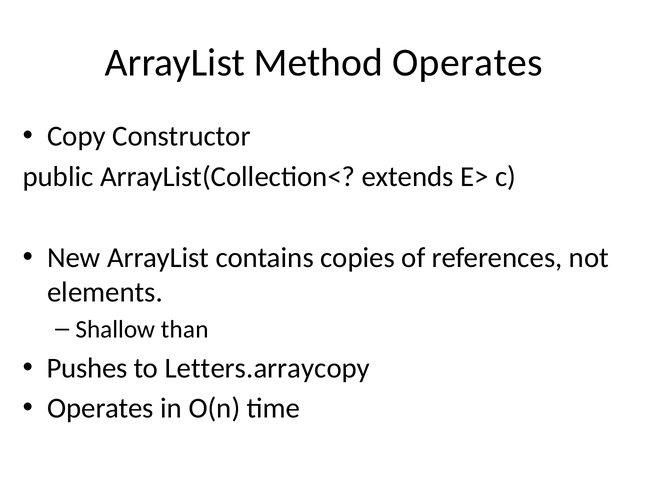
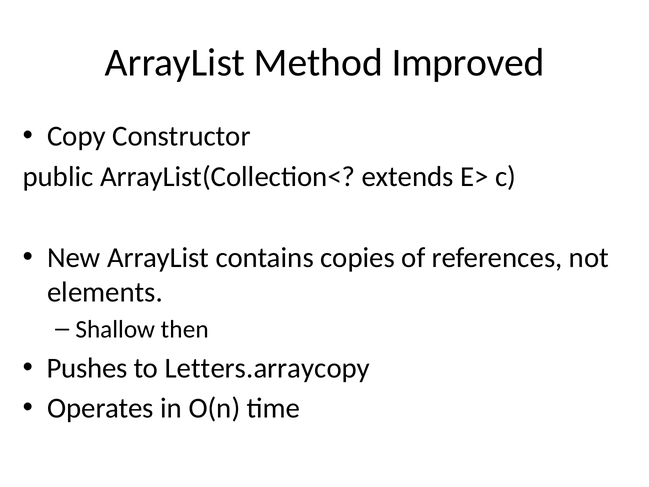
Method Operates: Operates -> Improved (468, 63)
than: than -> then (185, 329)
